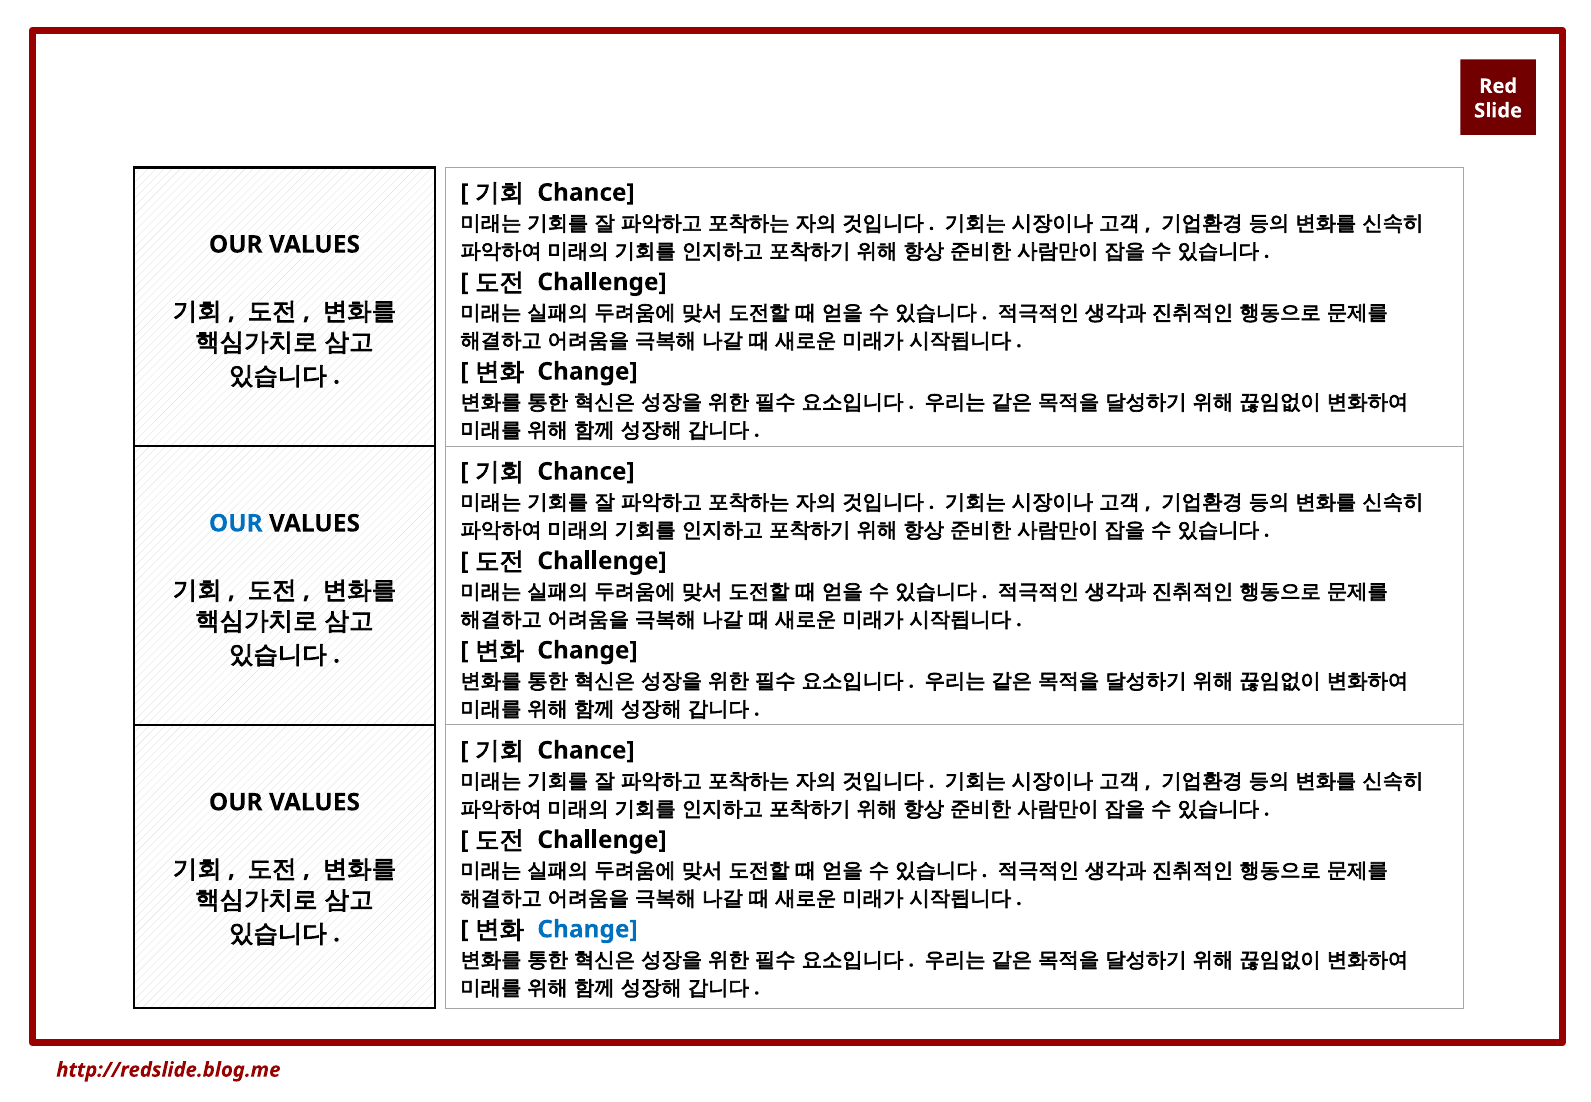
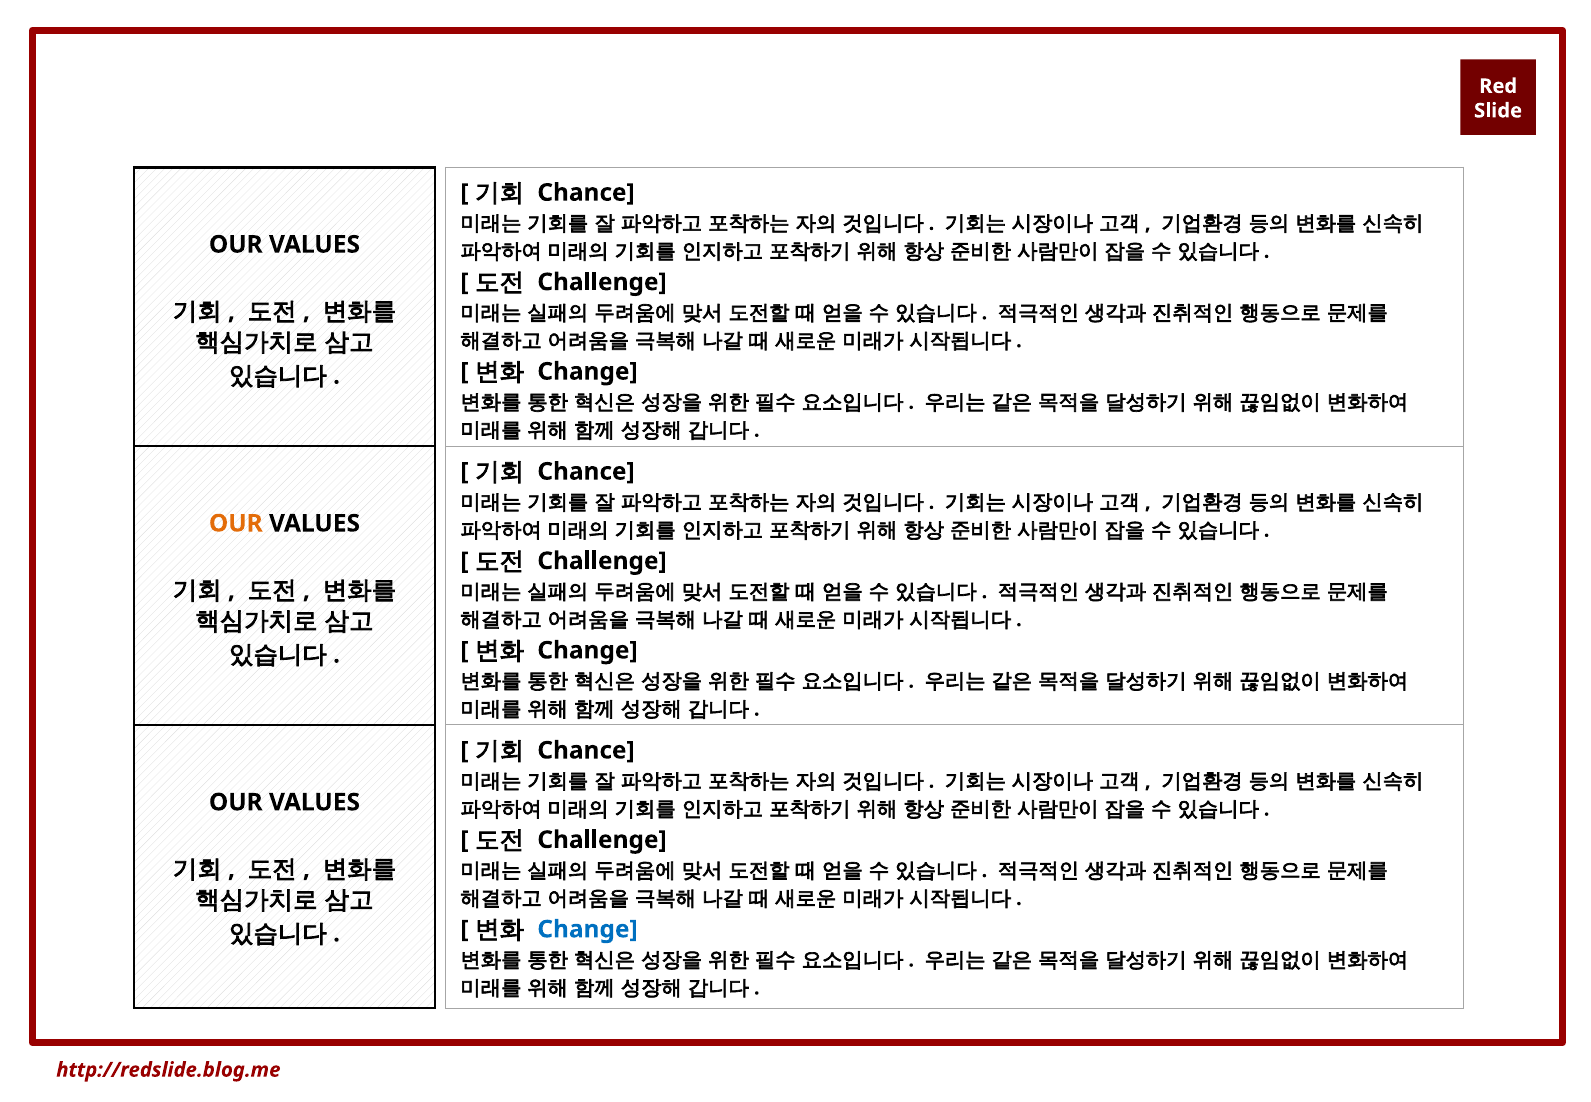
OUR colour: blue -> orange (236, 523)
